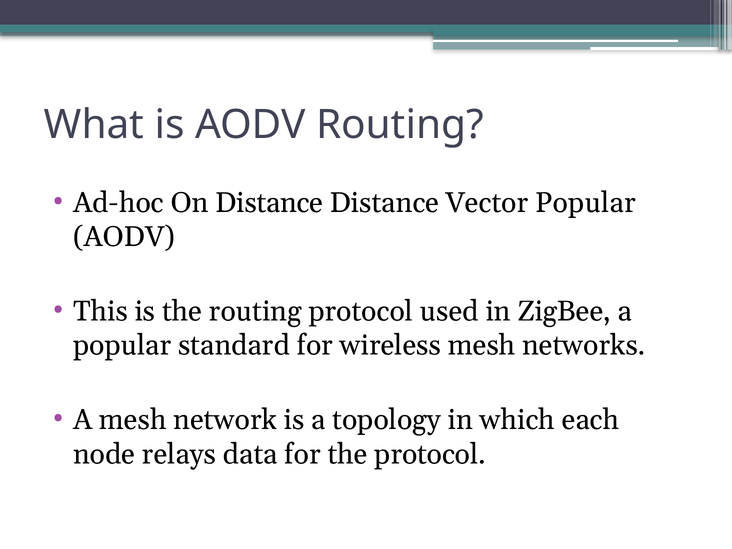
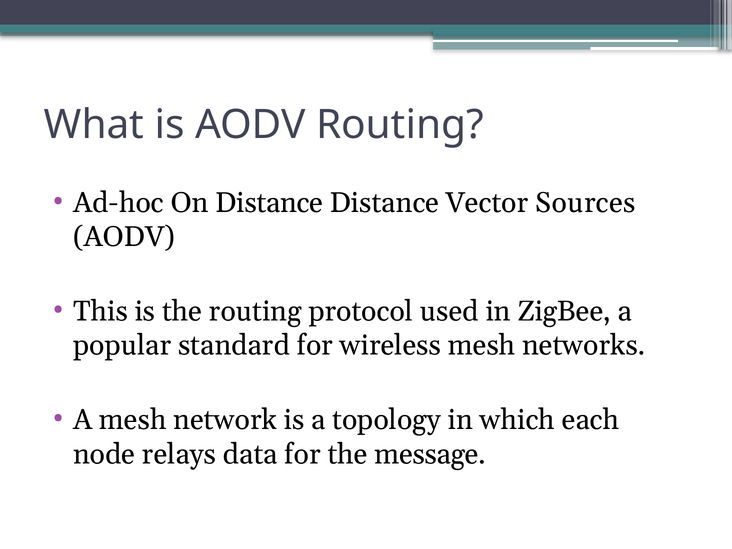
Vector Popular: Popular -> Sources (585, 203)
the protocol: protocol -> message (430, 454)
